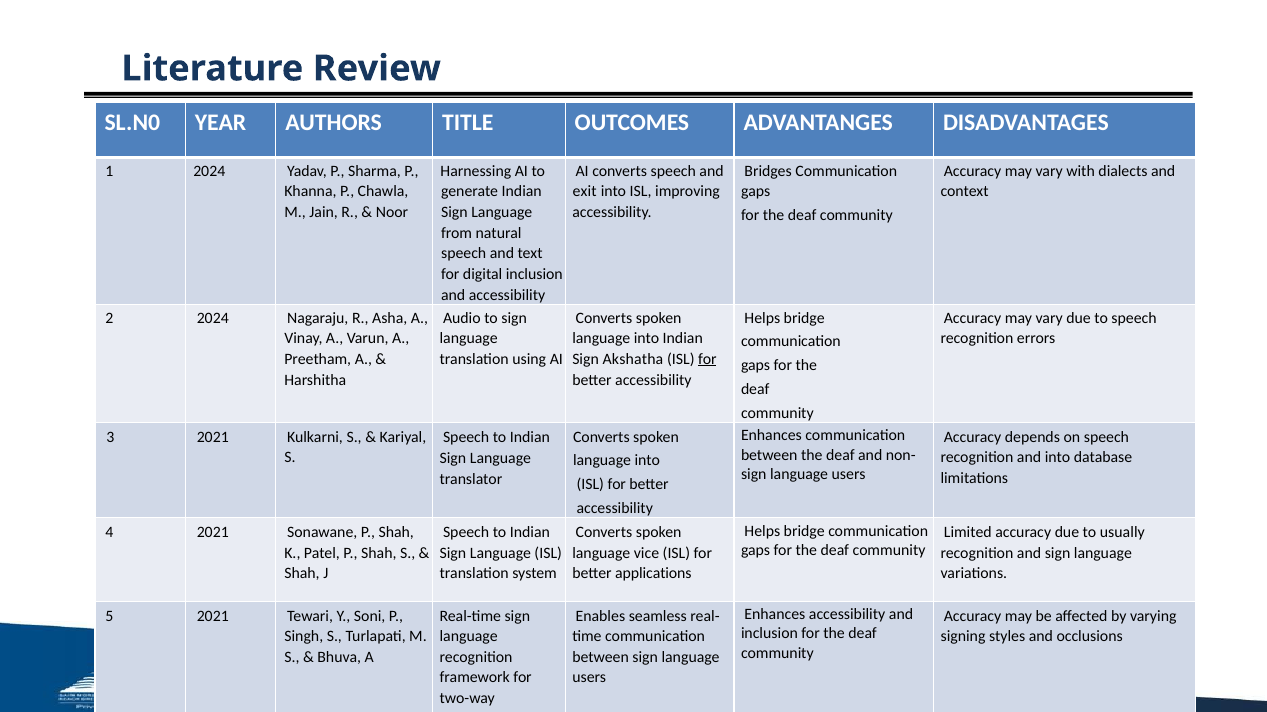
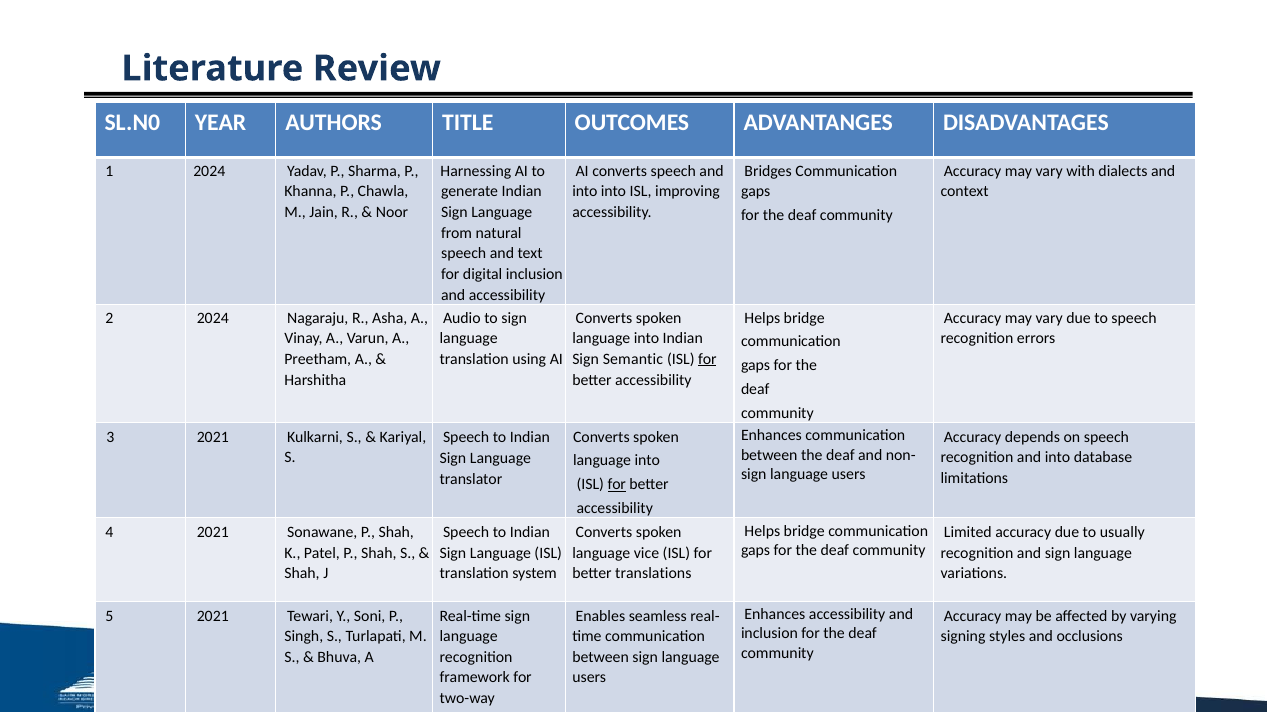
exit: exit -> into (585, 192)
Akshatha: Akshatha -> Semantic (633, 359)
for underline: none -> present (617, 485)
applications: applications -> translations (653, 574)
